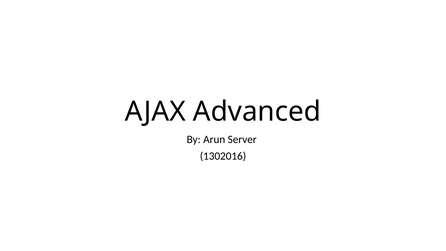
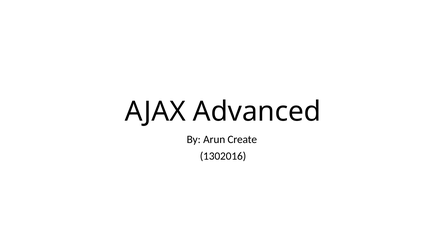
Server: Server -> Create (242, 139)
